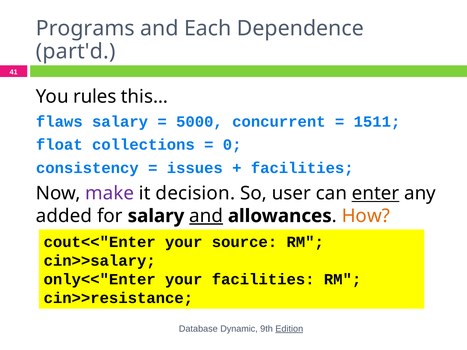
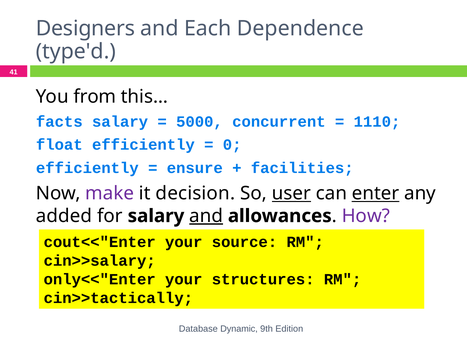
Programs: Programs -> Designers (85, 28)
part'd: part'd -> type'd (76, 51)
rules: rules -> from (95, 97)
flaws: flaws -> facts (59, 122)
1511: 1511 -> 1110 (377, 122)
float collections: collections -> efficiently (143, 145)
consistency: consistency -> efficiently (87, 168)
issues: issues -> ensure (195, 168)
user underline: none -> present (291, 193)
How colour: orange -> purple (366, 216)
your facilities: facilities -> structures (263, 280)
cin>>resistance: cin>>resistance -> cin>>tactically (118, 298)
Edition underline: present -> none (289, 329)
